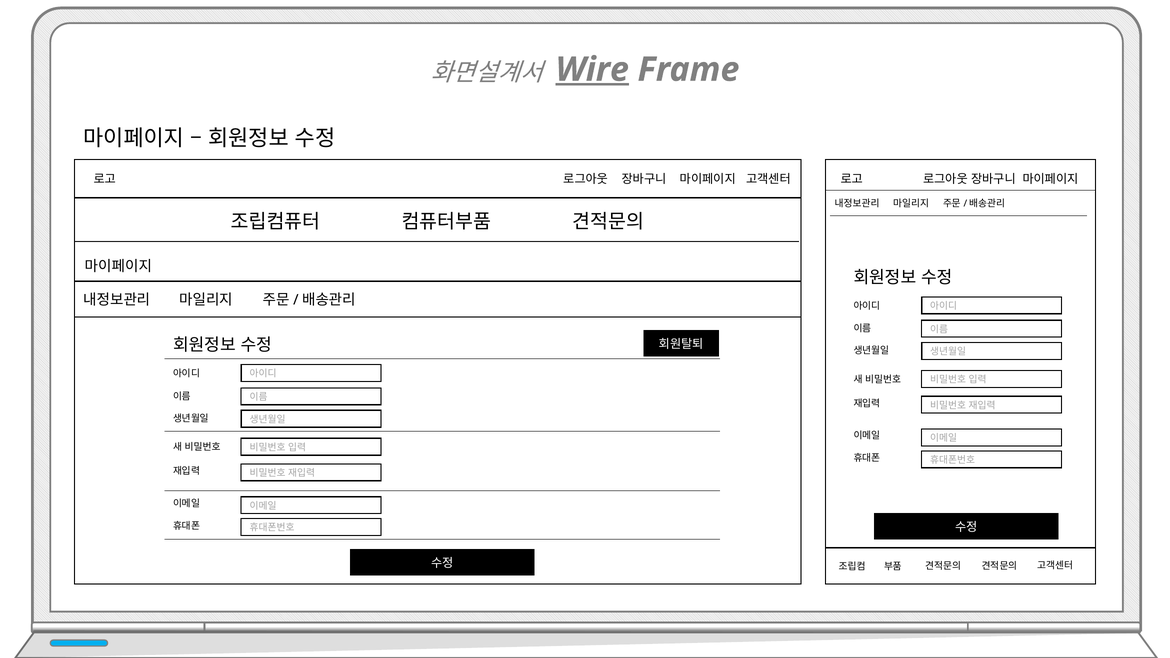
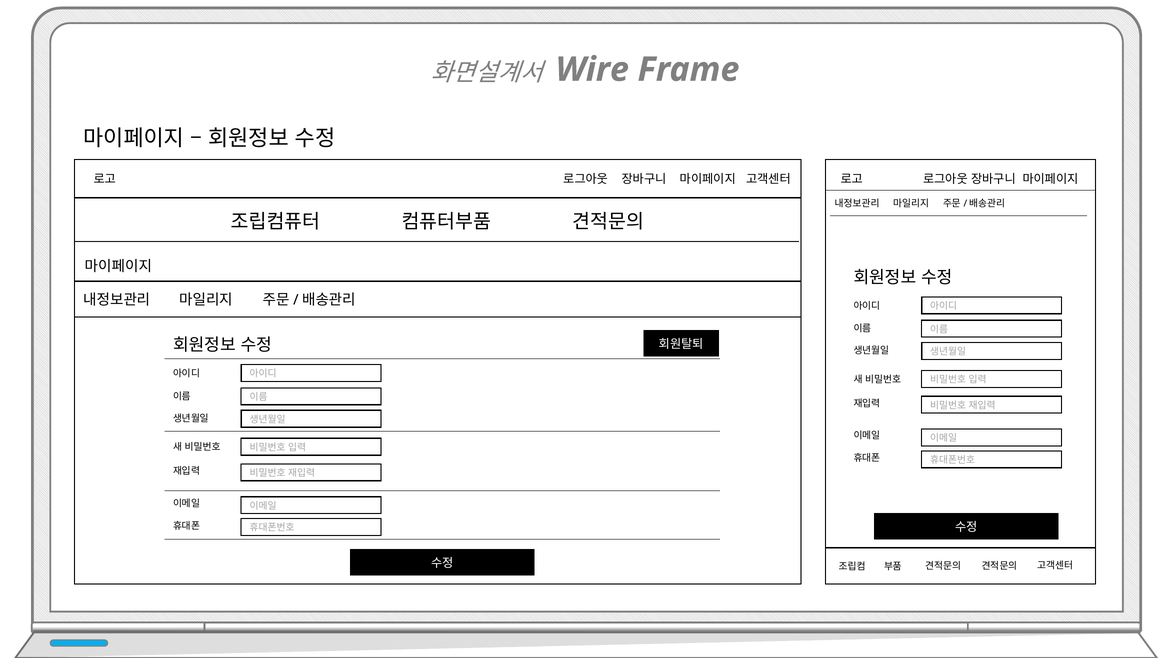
Wire underline: present -> none (592, 70)
